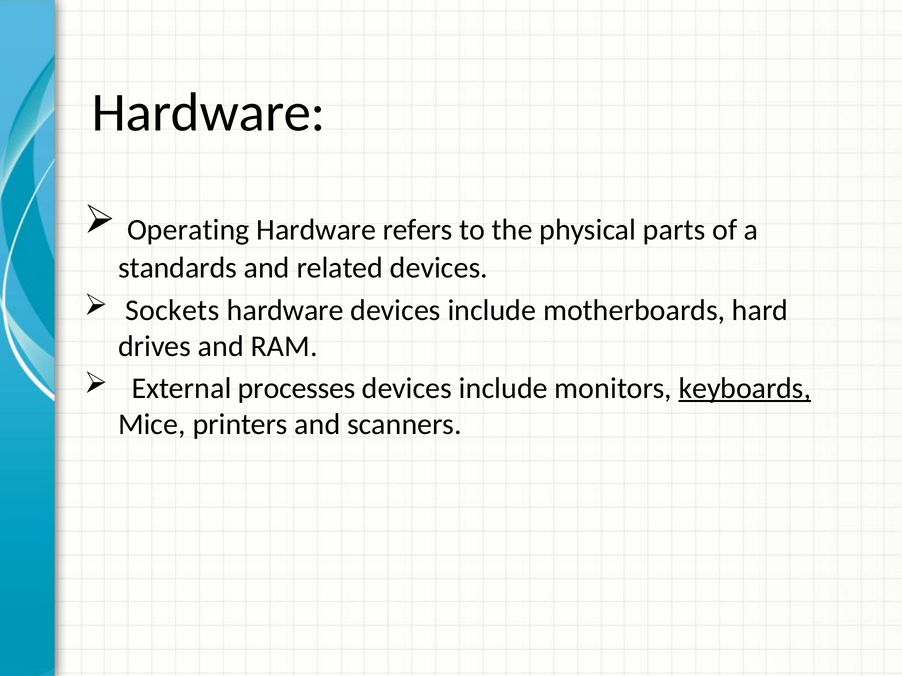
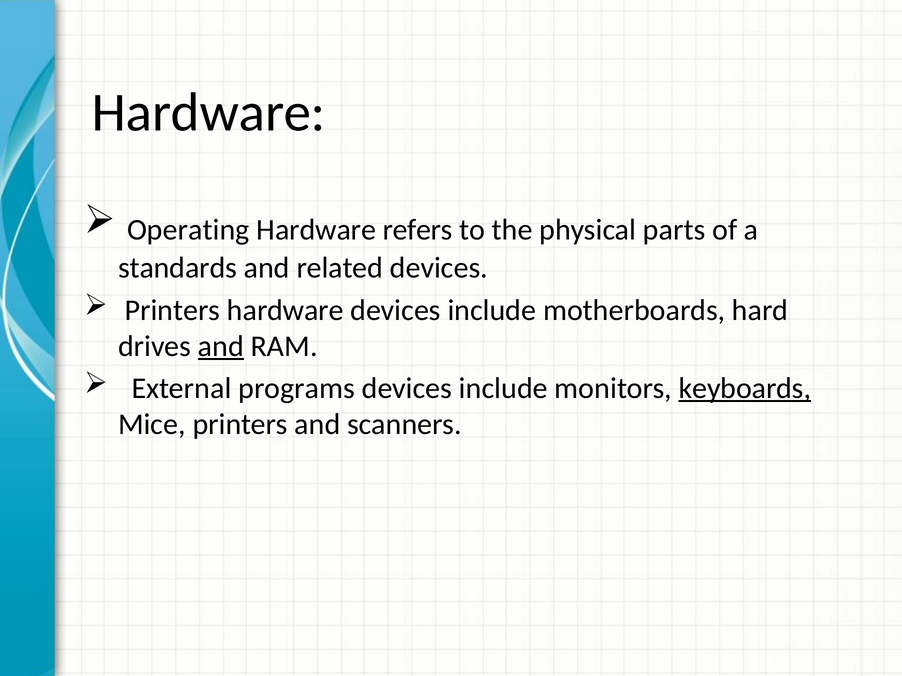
Sockets: Sockets -> Printers (172, 310)
and underline: none -> present (221, 346)
processes: processes -> programs (297, 388)
